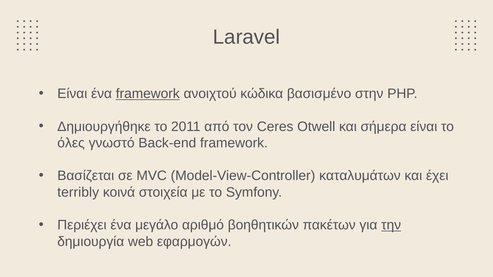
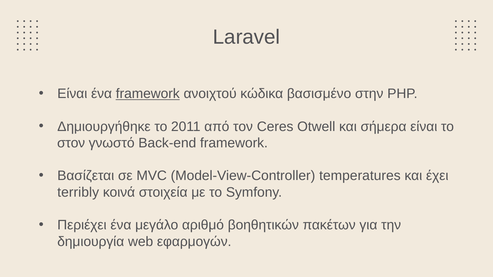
όλες: όλες -> στον (71, 143)
καταλυμάτων: καταλυμάτων -> temperatures (360, 176)
την underline: present -> none (391, 225)
